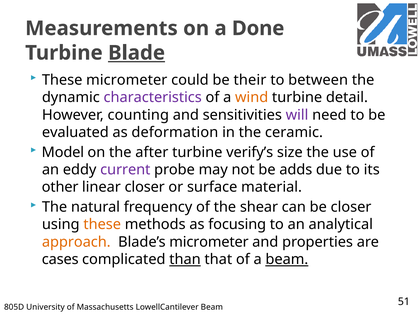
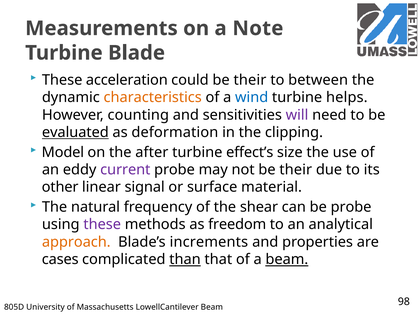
Done: Done -> Note (258, 28)
Blade underline: present -> none (137, 53)
These micrometer: micrometer -> acceleration (127, 80)
characteristics colour: purple -> orange (153, 97)
wind colour: orange -> blue (252, 97)
detail: detail -> helps (347, 97)
evaluated underline: none -> present (75, 132)
ceramic: ceramic -> clipping (294, 132)
verify’s: verify’s -> effect’s (250, 152)
not be adds: adds -> their (296, 170)
linear closer: closer -> signal (145, 187)
be closer: closer -> probe (351, 207)
these colour: orange -> purple (102, 225)
focusing: focusing -> freedom (237, 225)
Blade’s micrometer: micrometer -> increments (209, 242)
51: 51 -> 98 (404, 302)
